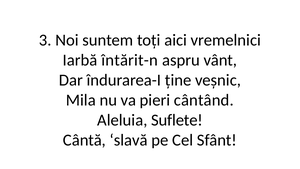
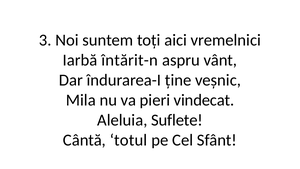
cântând: cântând -> vindecat (204, 100)
slavă: slavă -> totul (129, 140)
